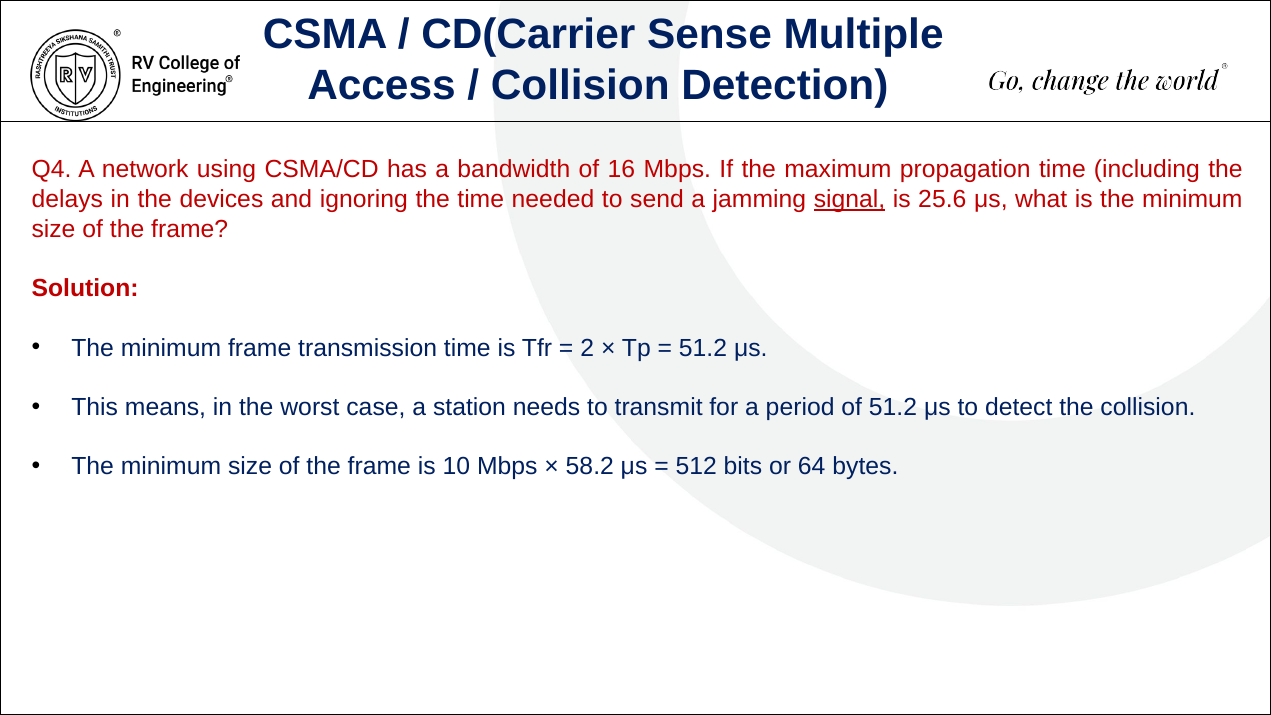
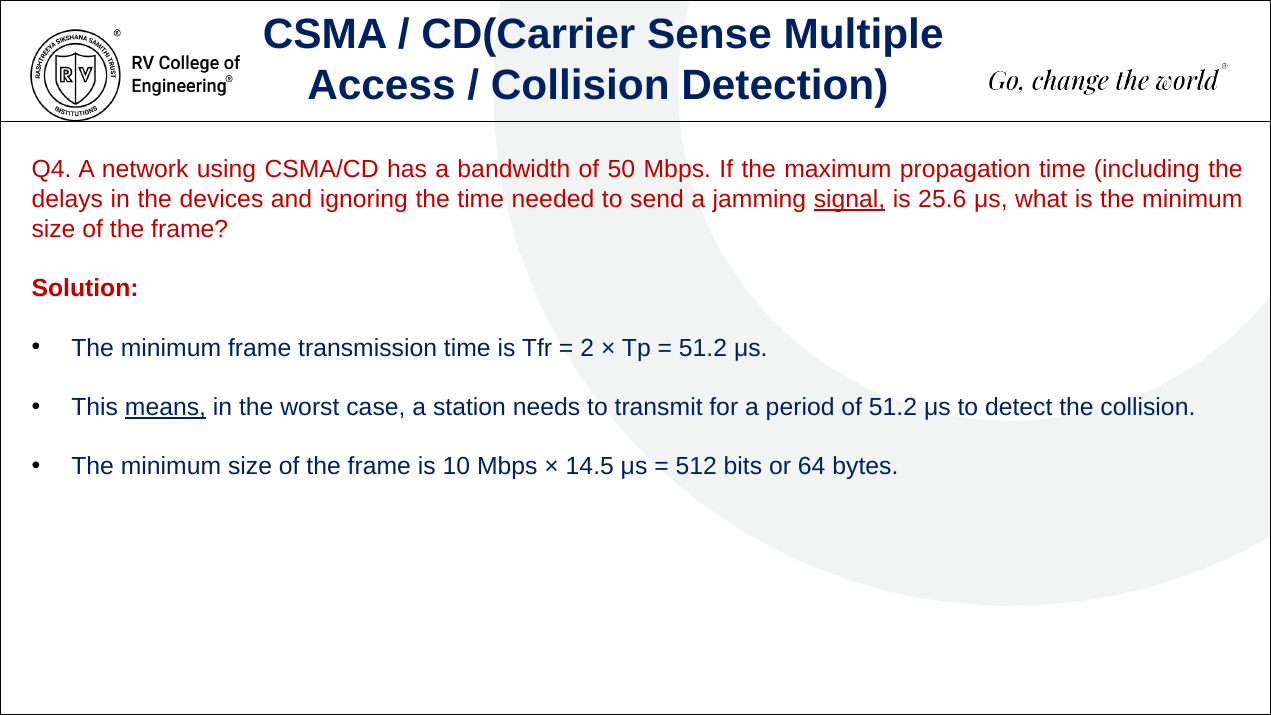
16: 16 -> 50 (621, 170)
means underline: none -> present (165, 407)
58.2: 58.2 -> 14.5 (590, 467)
